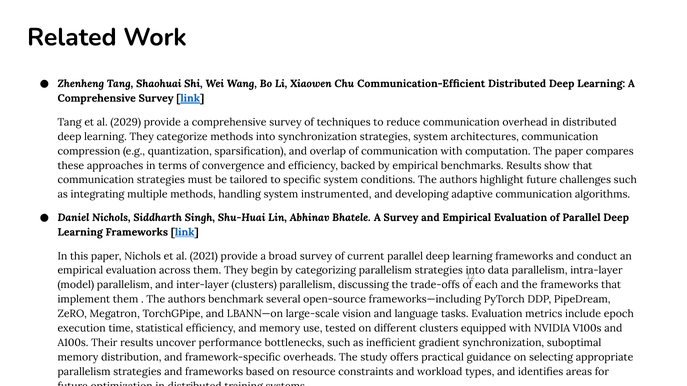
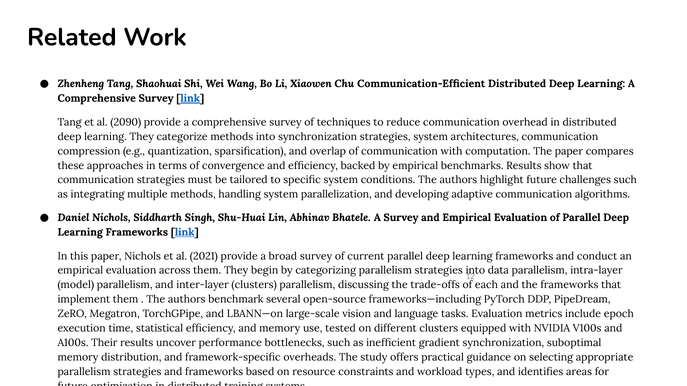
2029: 2029 -> 2090 (126, 122)
instrumented: instrumented -> parallelization (336, 195)
